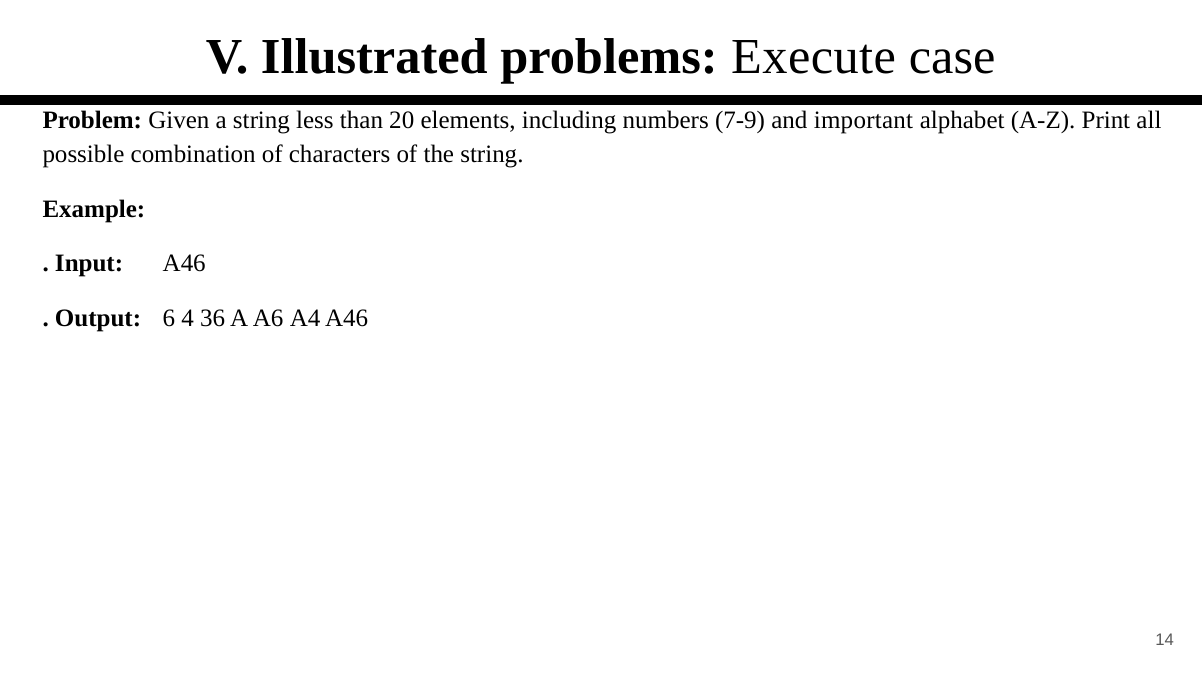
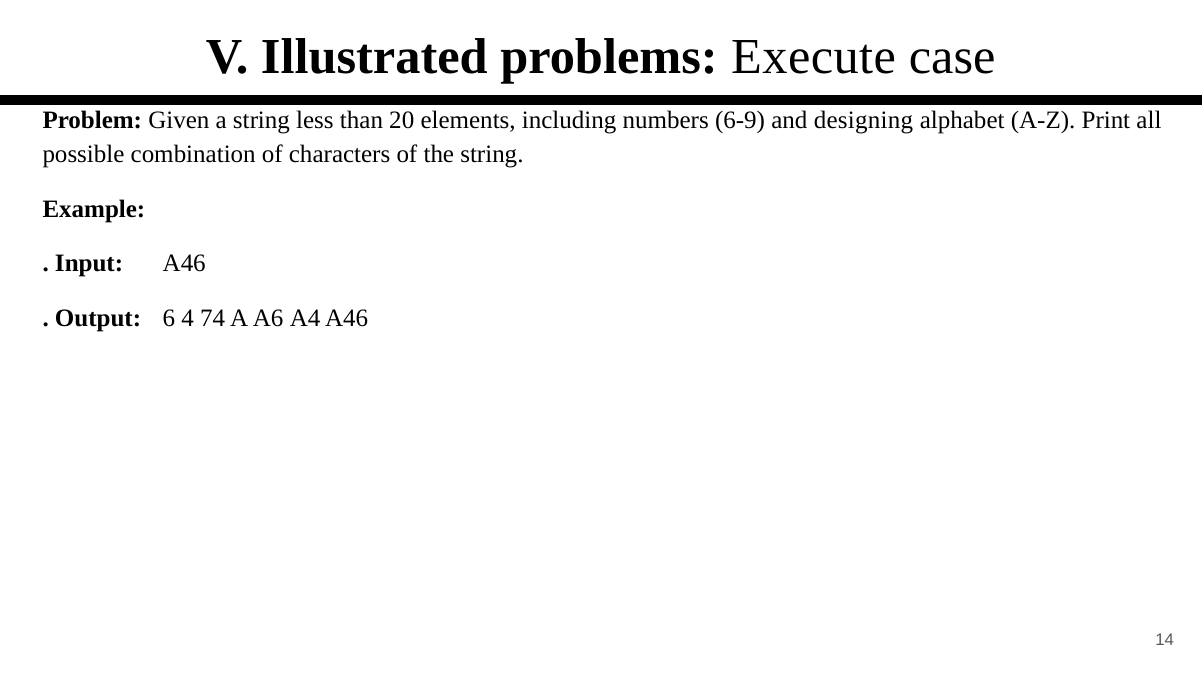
7-9: 7-9 -> 6-9 (740, 120)
important: important -> designing (863, 120)
36: 36 -> 74 (213, 318)
